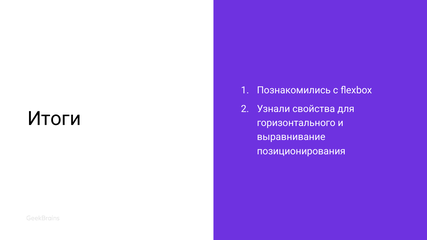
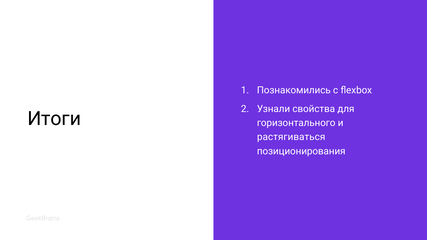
выравнивание: выравнивание -> растягиваться (291, 137)
